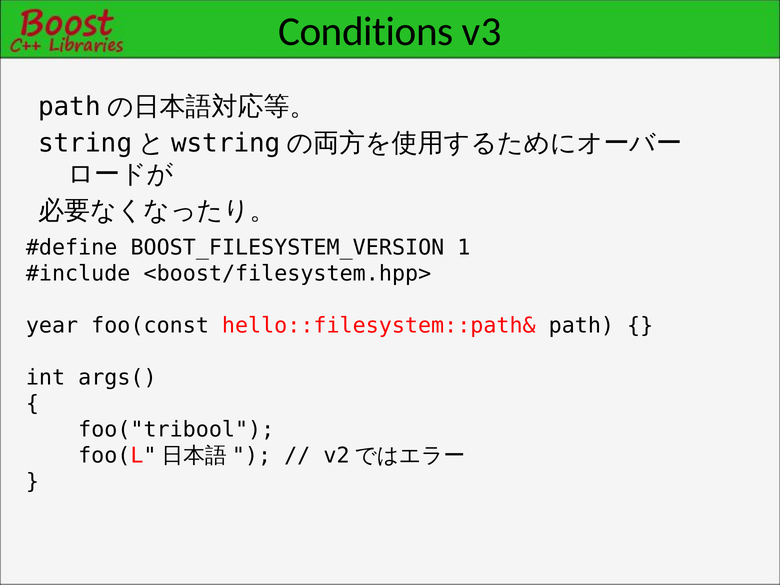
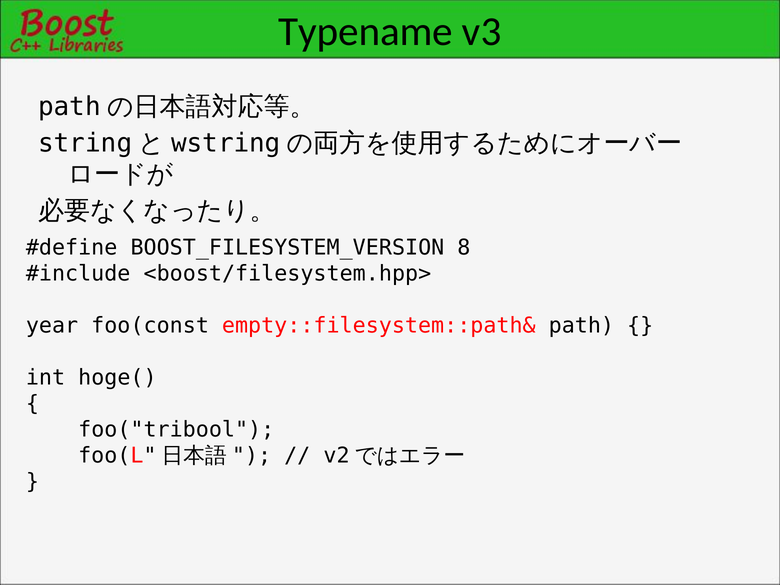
Conditions: Conditions -> Typename (366, 31)
1: 1 -> 8 (464, 248)
hello::filesystem::path&: hello::filesystem::path& -> empty::filesystem::path& (379, 326)
args(: args( -> hoge( (117, 378)
